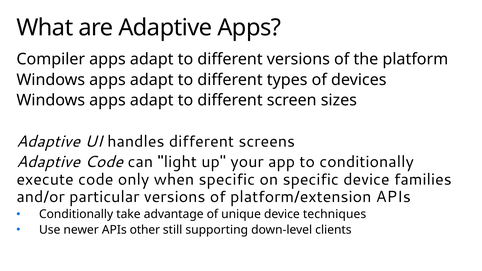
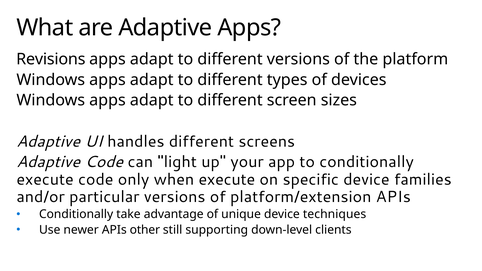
Compiler: Compiler -> Revisions (51, 59)
when specific: specific -> execute (227, 179)
